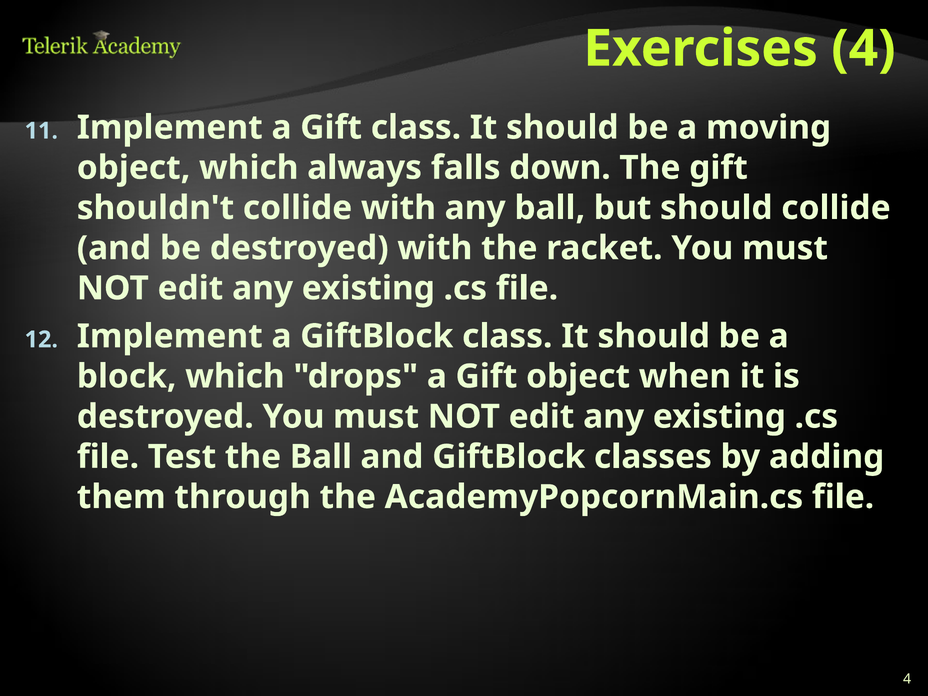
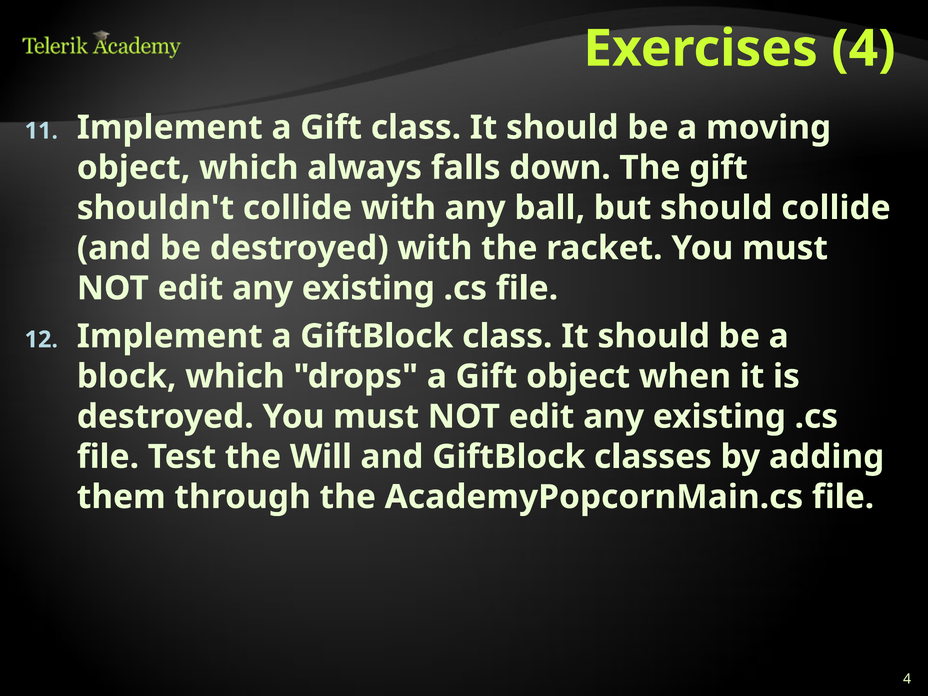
the Ball: Ball -> Will (321, 457)
